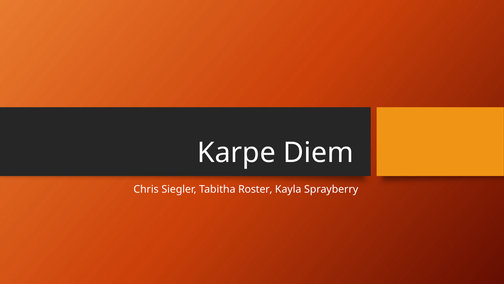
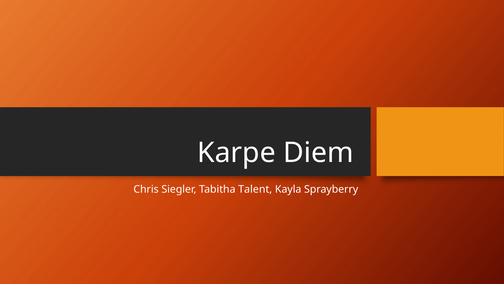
Roster: Roster -> Talent (255, 189)
